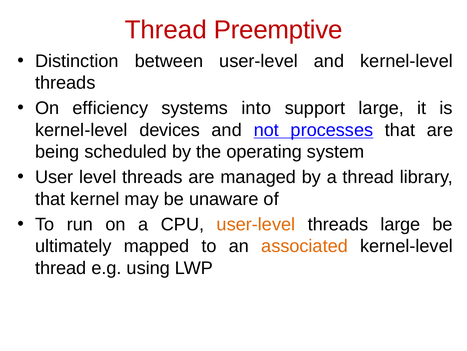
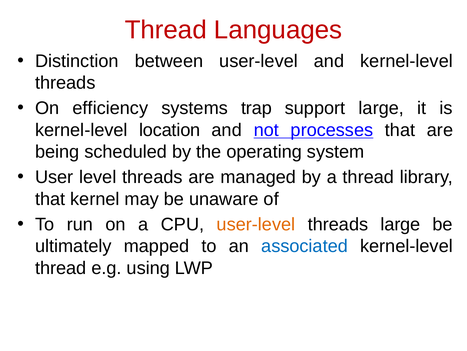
Preemptive: Preemptive -> Languages (278, 30)
into: into -> trap (256, 108)
devices: devices -> location (170, 130)
associated colour: orange -> blue (305, 246)
